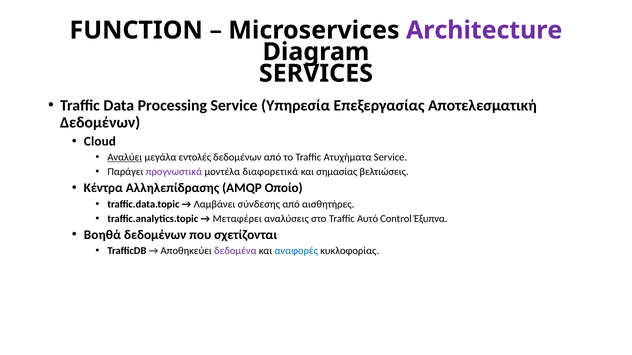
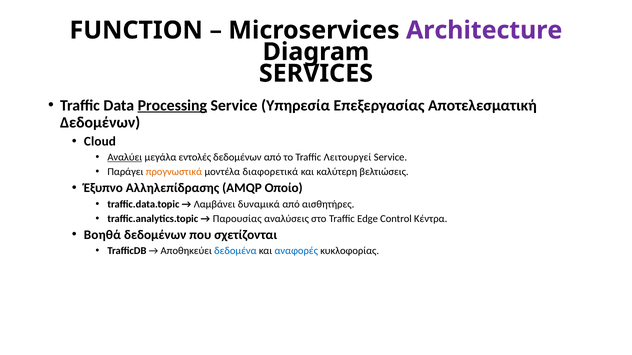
Processing underline: none -> present (172, 105)
Ατυχήματα: Ατυχήματα -> Λειτουργεί (348, 158)
προγνωστικά colour: purple -> orange (174, 172)
σημασίας: σημασίας -> καλύτερη (337, 172)
Κέντρα: Κέντρα -> Έξυπνο (103, 188)
σύνδεσης: σύνδεσης -> δυναμικά (259, 204)
Μεταφέρει: Μεταφέρει -> Παρουσίας (237, 219)
Αυτό: Αυτό -> Edge (368, 219)
Έξυπνα: Έξυπνα -> Κέντρα (431, 219)
δεδομένα colour: purple -> blue (235, 251)
